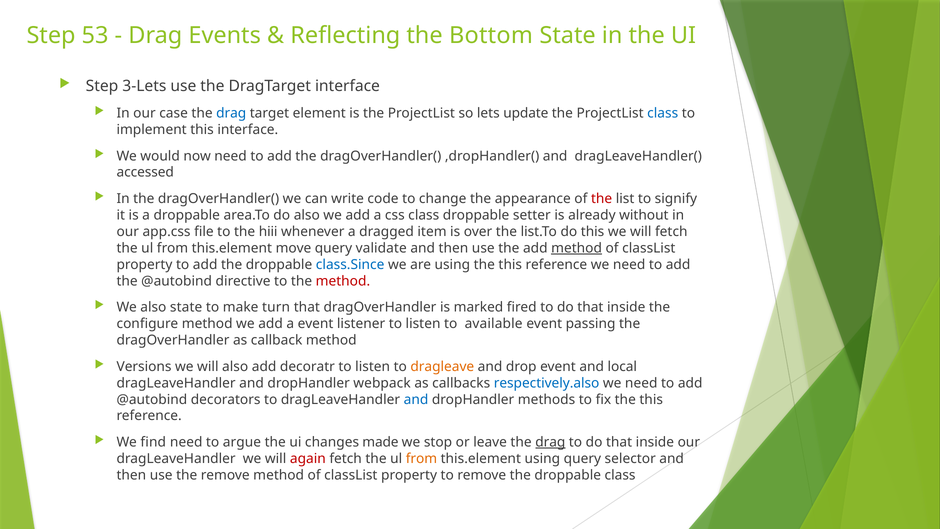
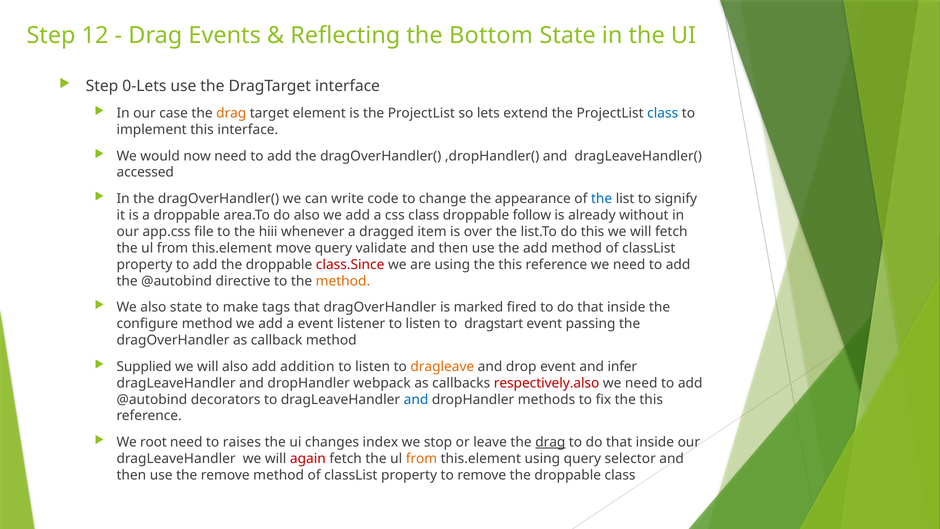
53: 53 -> 12 (95, 35)
3-Lets: 3-Lets -> 0-Lets (144, 86)
drag colour: blue -> orange (231, 113)
update: update -> extend (526, 113)
the colour: red -> blue (602, 199)
setter: setter -> follow (532, 215)
method underline: present -> none (577, 248)
class.Since colour: blue -> red (350, 264)
method colour: red -> orange (343, 281)
turn: turn -> tags (276, 307)
available: available -> dragstart (494, 324)
Versions: Versions -> Supplied (144, 366)
decoratr: decoratr -> addition (307, 366)
local: local -> infer (622, 366)
respectively.also colour: blue -> red (547, 383)
find: find -> root (153, 442)
argue: argue -> raises (242, 442)
made: made -> index (380, 442)
